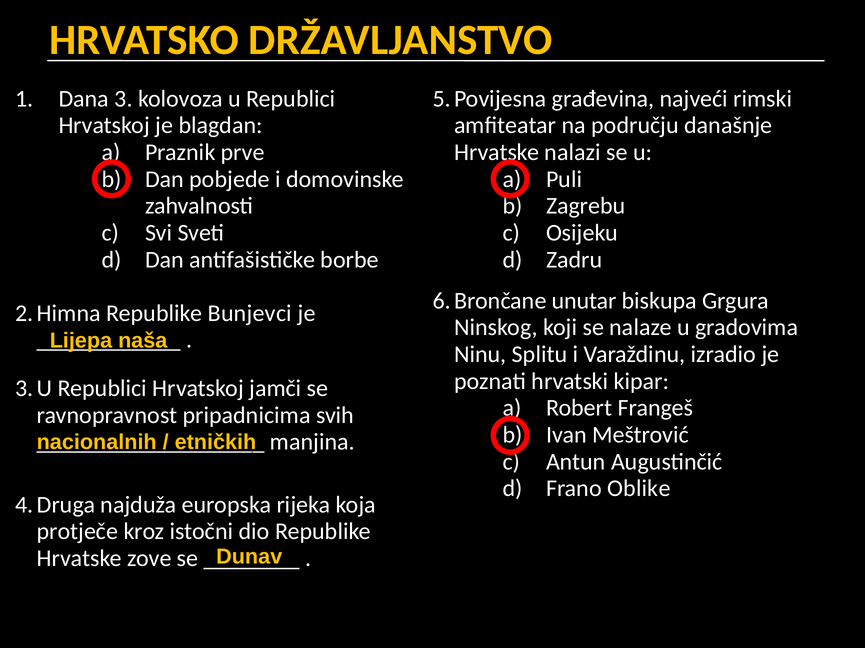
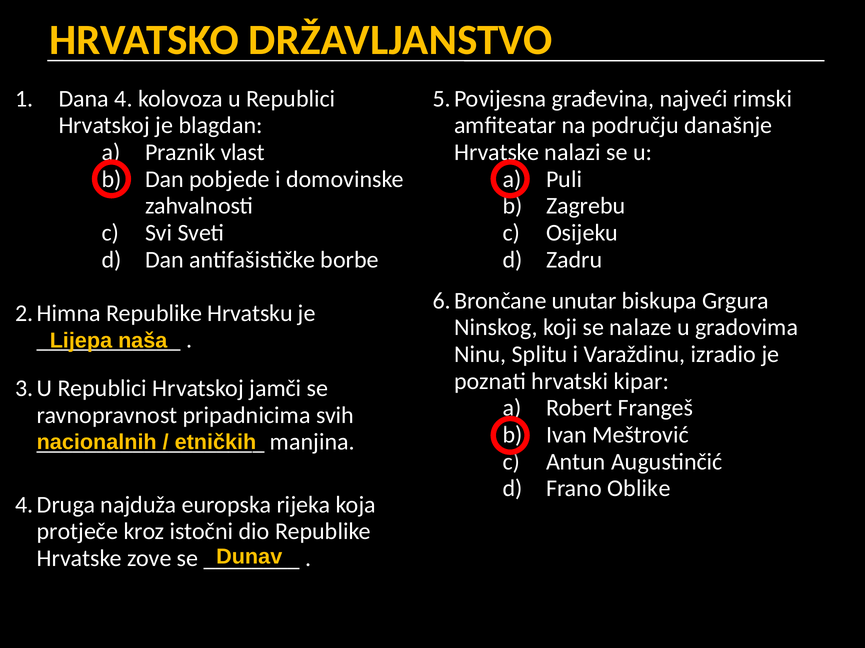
3: 3 -> 4 (124, 99)
prve: prve -> vlast (243, 153)
Bunjevci: Bunjevci -> Hrvatsku (250, 314)
